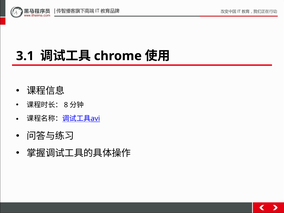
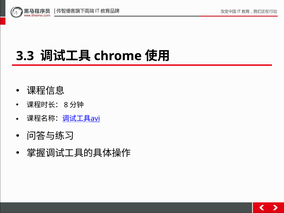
3.1: 3.1 -> 3.3 (25, 56)
